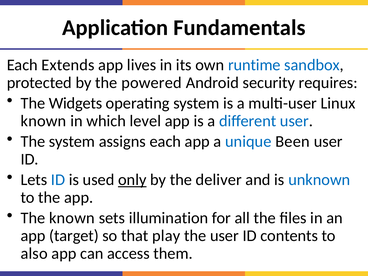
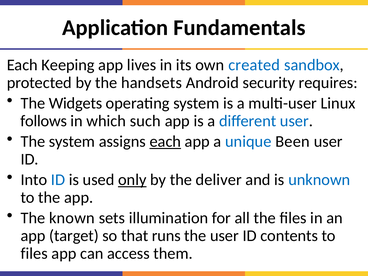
Extends: Extends -> Keeping (68, 65)
runtime: runtime -> created (254, 65)
powered: powered -> handsets (152, 83)
known: known -> follows (44, 121)
level: level -> such (145, 121)
each underline: none -> present (165, 142)
Lets: Lets -> Into (34, 180)
play: play -> runs (166, 236)
also: also -> files (34, 253)
